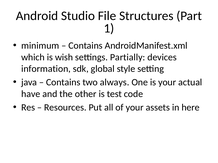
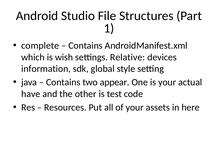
minimum: minimum -> complete (40, 46)
Partially: Partially -> Relative (128, 57)
always: always -> appear (115, 83)
